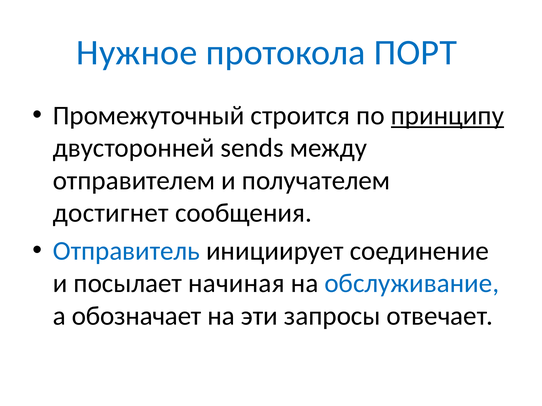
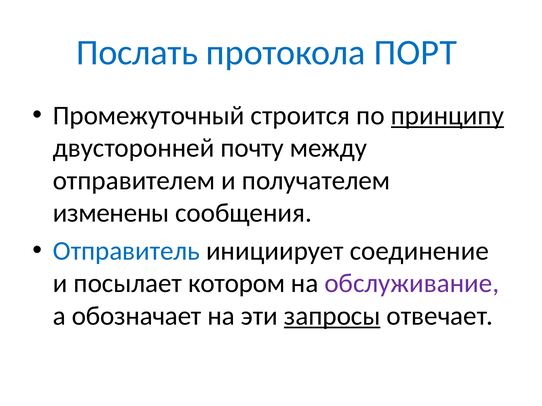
Нужное: Нужное -> Послать (137, 53)
sends: sends -> почту (252, 148)
достигнет: достигнет -> изменены (111, 213)
начиная: начиная -> котором (237, 284)
обслуживание colour: blue -> purple (412, 284)
запросы underline: none -> present (332, 316)
